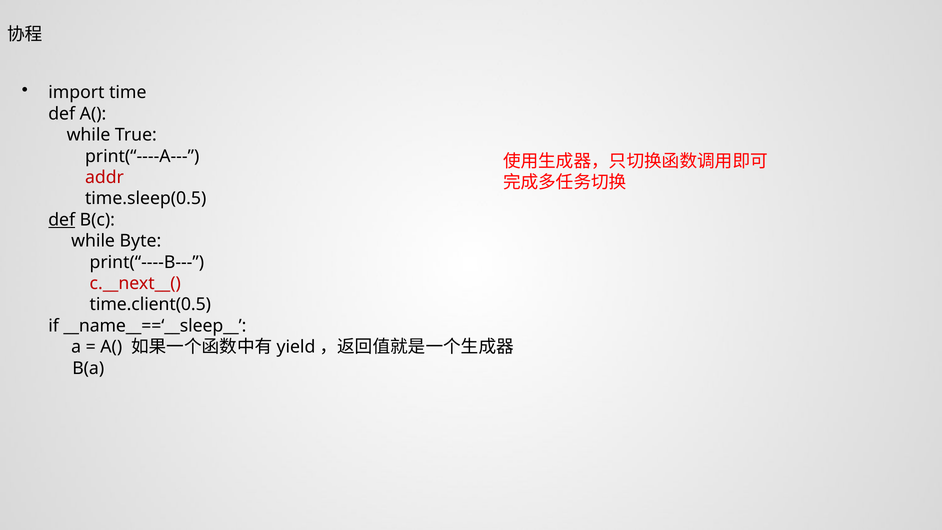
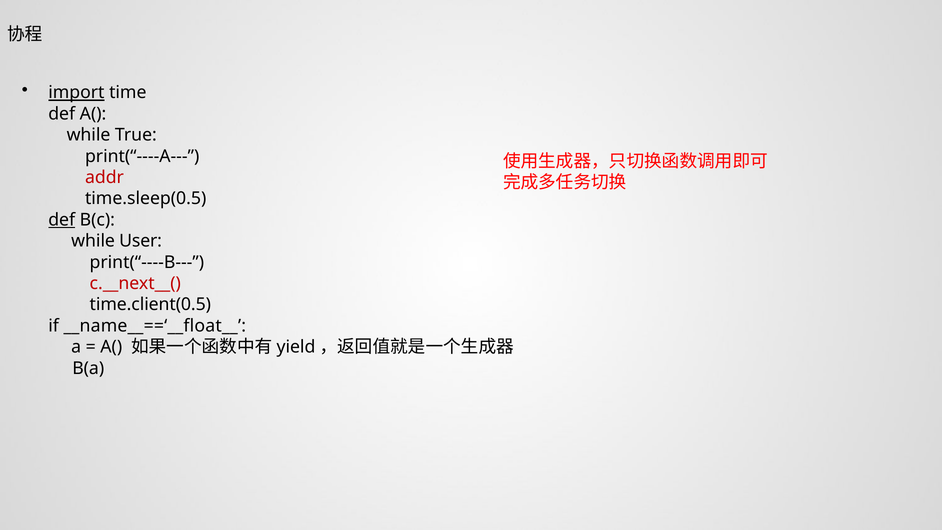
import underline: none -> present (76, 93)
Byte: Byte -> User (141, 241)
__name__==‘__sleep__: __name__==‘__sleep__ -> __name__==‘__float__ (155, 326)
